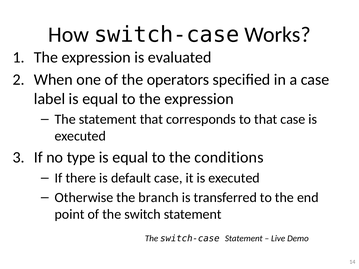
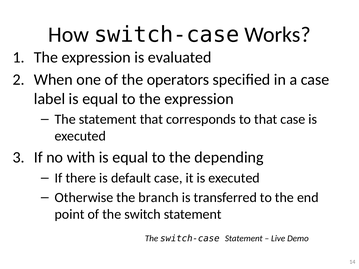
type: type -> with (81, 158)
conditions: conditions -> depending (229, 158)
